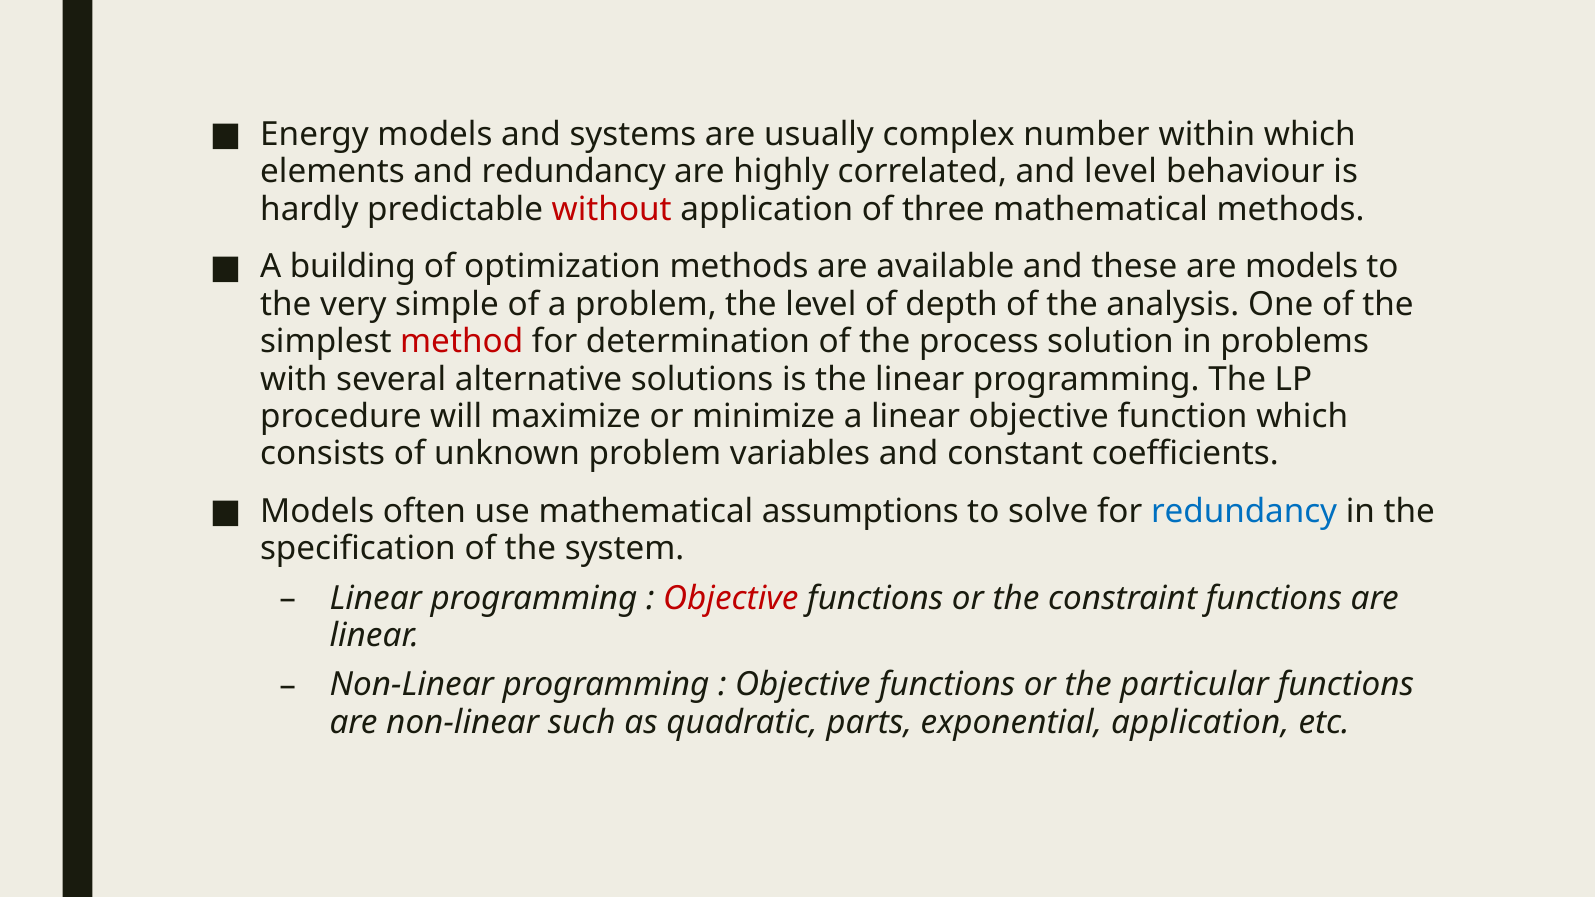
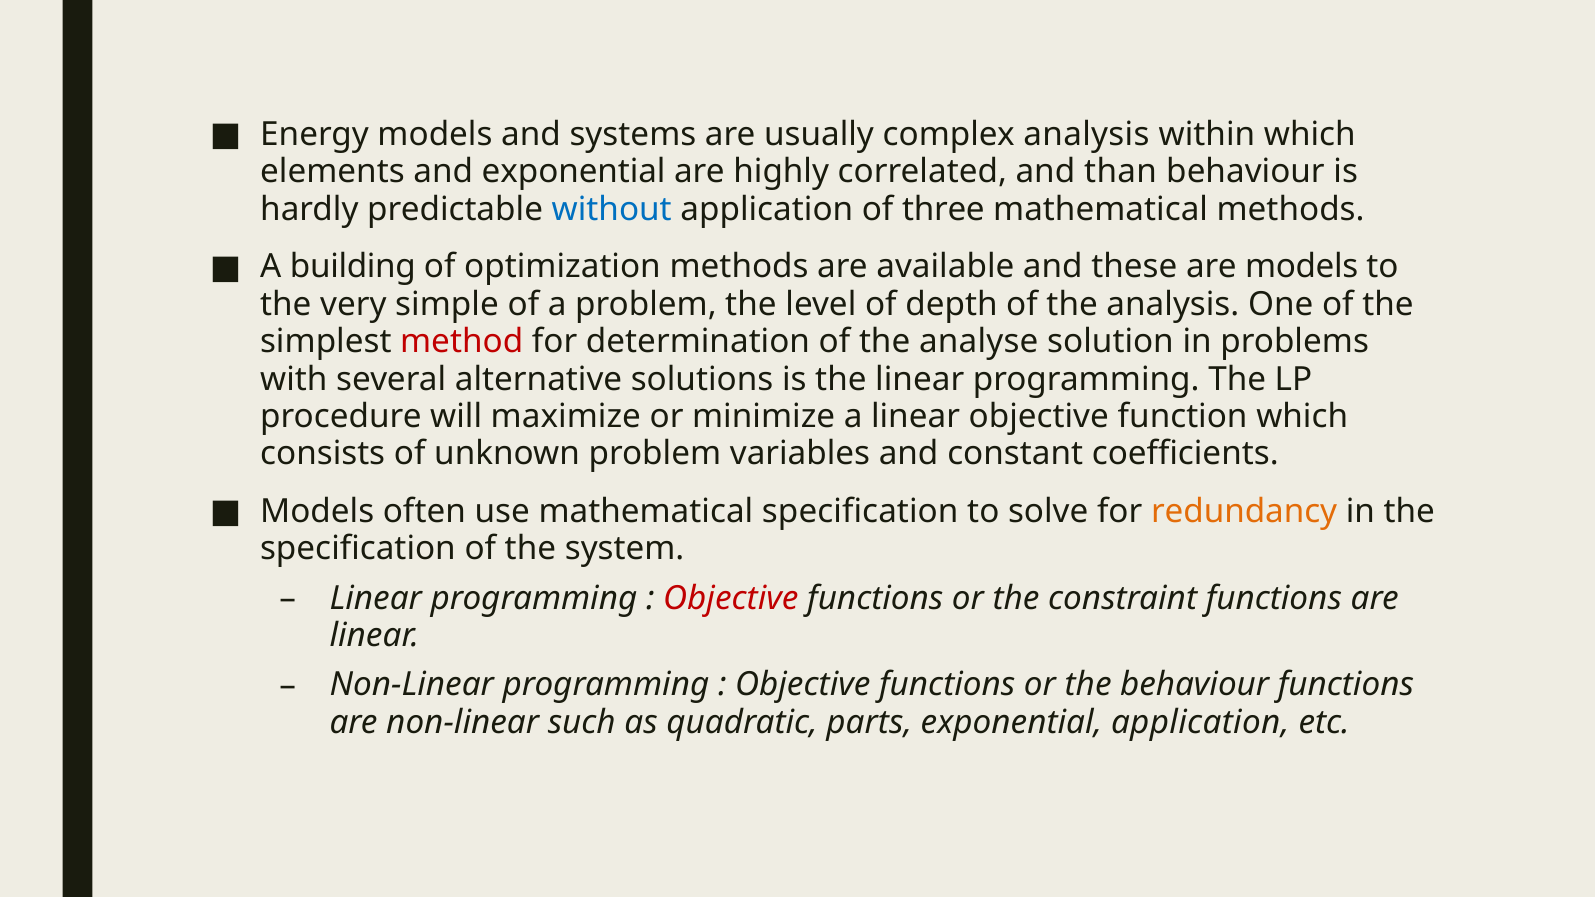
complex number: number -> analysis (1087, 134)
and redundancy: redundancy -> exponential (574, 172)
and level: level -> than (1121, 172)
without colour: red -> blue (612, 209)
process: process -> analyse (979, 342)
mathematical assumptions: assumptions -> specification (860, 512)
redundancy colour: blue -> orange (1244, 512)
the particular: particular -> behaviour (1195, 685)
